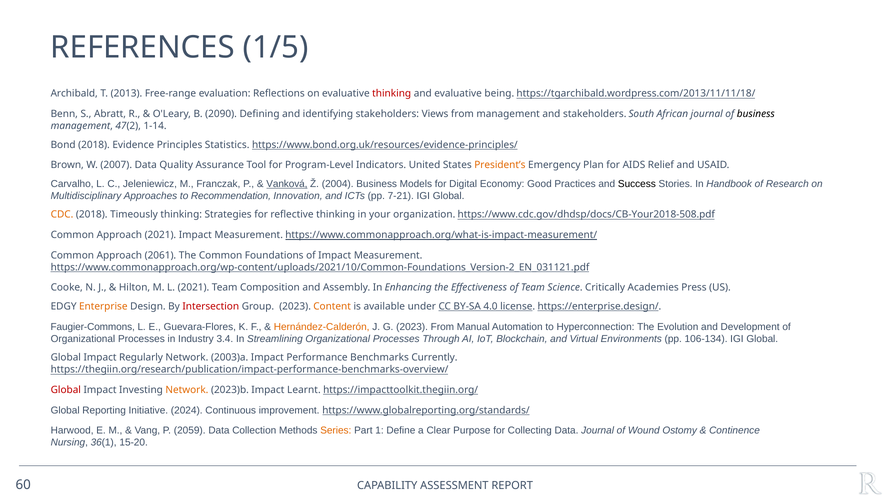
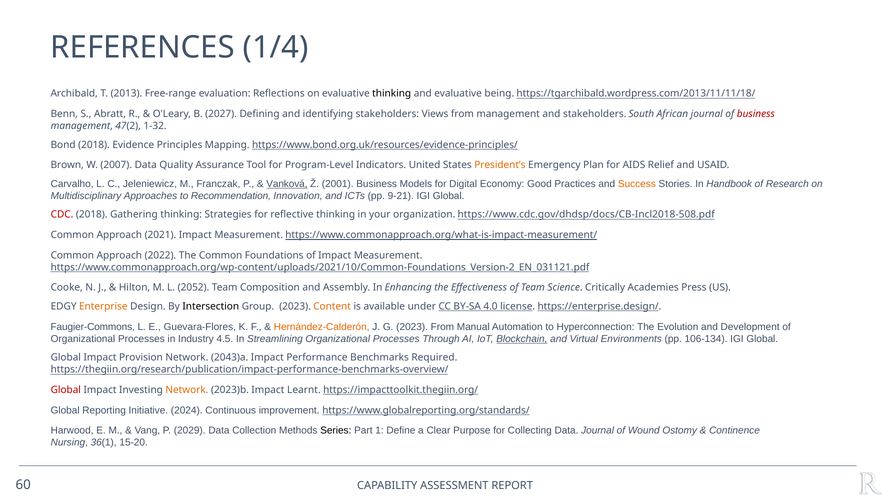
1/5: 1/5 -> 1/4 (276, 48)
thinking colour: red -> black (392, 94)
2090: 2090 -> 2027 (221, 114)
business colour: black -> red (756, 114)
1-14: 1-14 -> 1-32 (155, 126)
Statistics: Statistics -> Mapping (227, 145)
2004: 2004 -> 2001 (338, 184)
Success colour: black -> orange (637, 184)
7-21: 7-21 -> 9-21 (401, 196)
CDC colour: orange -> red (62, 214)
Timeously: Timeously -> Gathering (134, 214)
https://www.cdc.gov/dhdsp/docs/CB-Your2018-508.pdf: https://www.cdc.gov/dhdsp/docs/CB-Your2018-508.pdf -> https://www.cdc.gov/dhdsp/docs/CB-Incl2018-508.pdf (586, 214)
2061: 2061 -> 2022 (160, 255)
L 2021: 2021 -> 2052 (193, 287)
Intersection colour: red -> black (211, 306)
3.4: 3.4 -> 4.5 (225, 339)
Blockchain underline: none -> present (522, 339)
Regularly: Regularly -> Provision (141, 357)
2003)a: 2003)a -> 2043)a (230, 357)
Currently: Currently -> Required (434, 357)
2059: 2059 -> 2029 (190, 430)
Series colour: orange -> black (336, 430)
